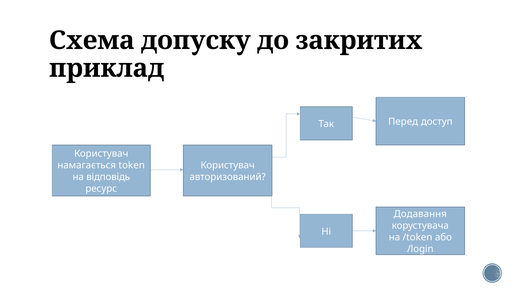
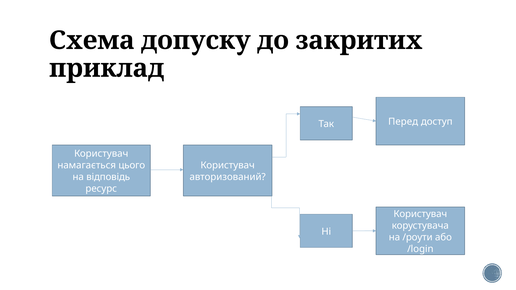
token: token -> цього (132, 166)
Додавання: Додавання -> Користувач (420, 214)
/token: /token -> /роути (418, 237)
